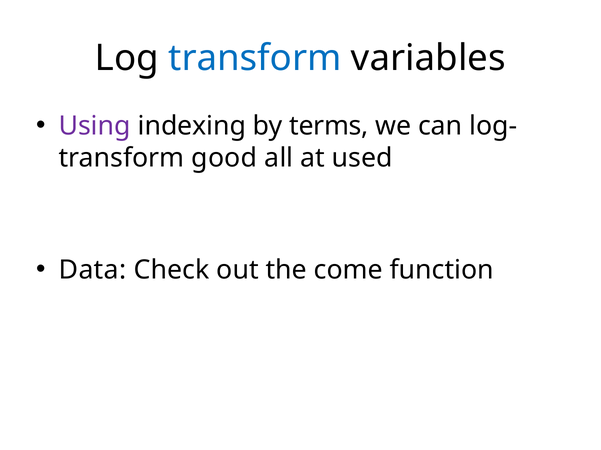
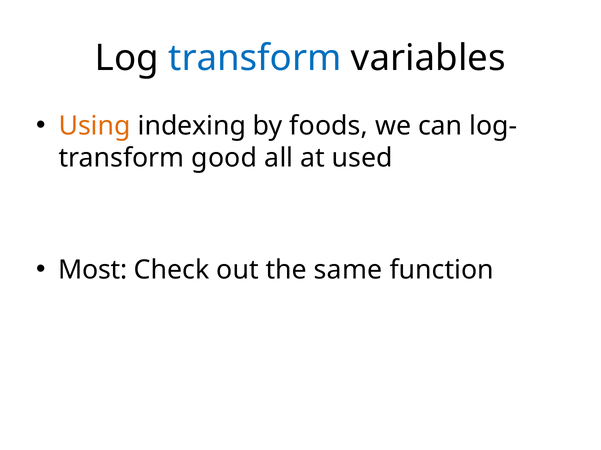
Using colour: purple -> orange (95, 126)
terms: terms -> foods (329, 126)
Data: Data -> Most (93, 270)
come: come -> same (348, 270)
